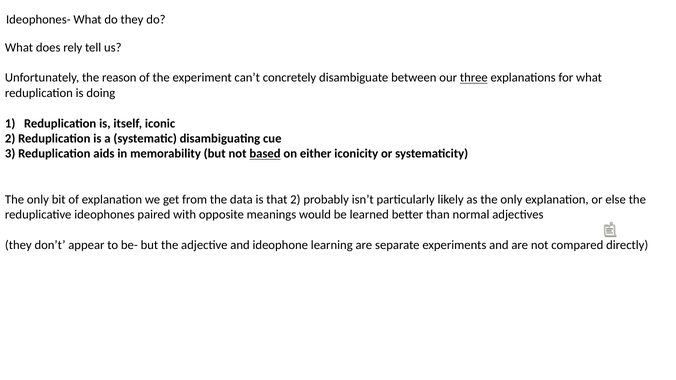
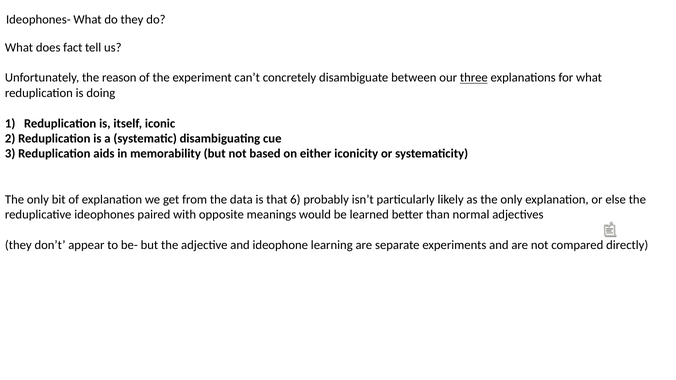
rely: rely -> fact (73, 47)
based underline: present -> none (265, 154)
that 2: 2 -> 6 (295, 199)
